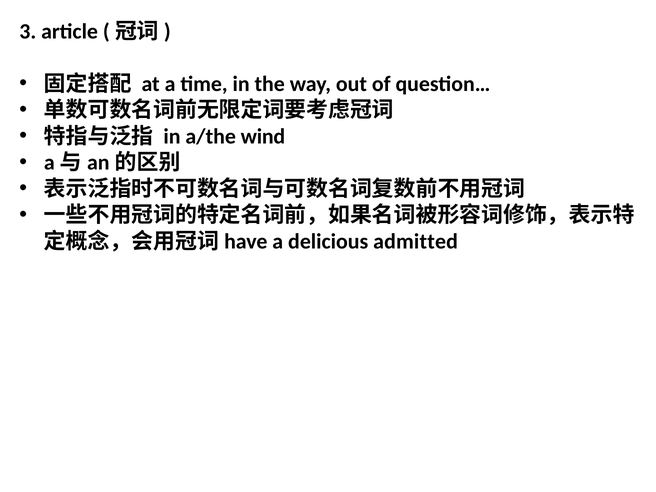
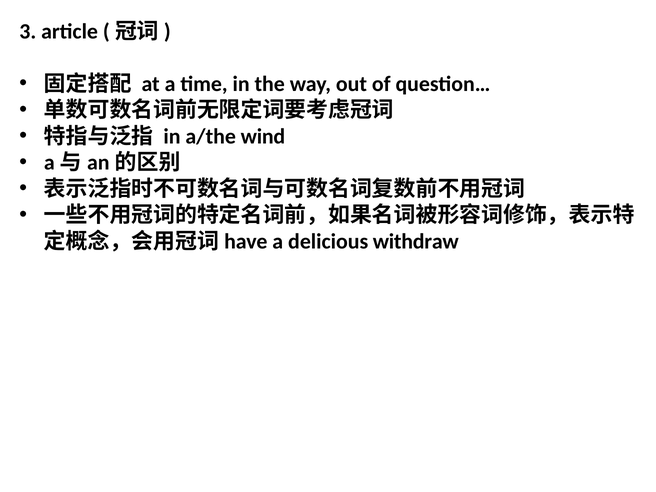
admitted: admitted -> withdraw (416, 241)
